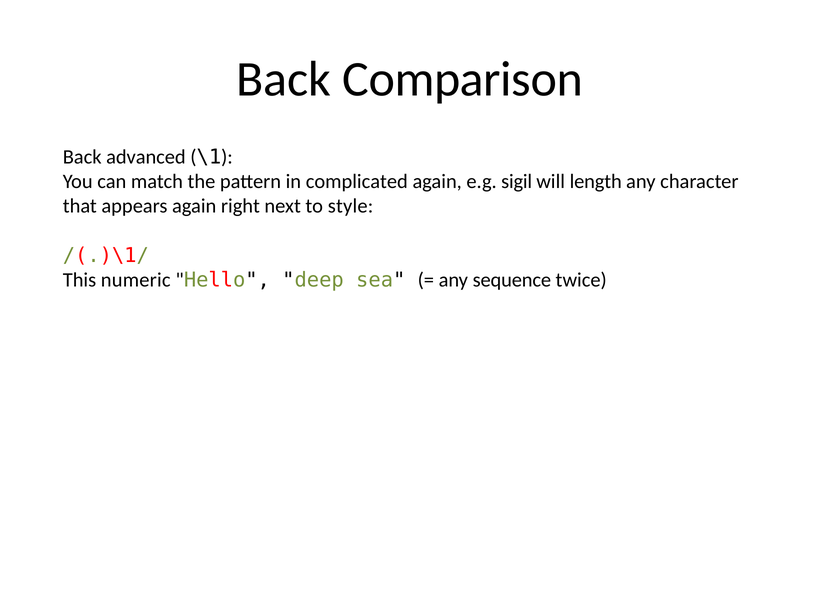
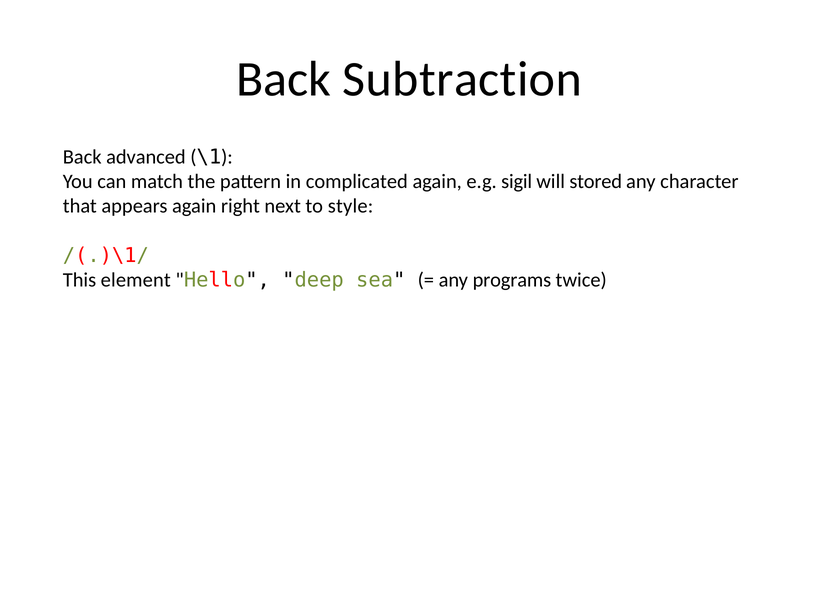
Comparison: Comparison -> Subtraction (462, 79)
length: length -> stored (596, 182)
numeric: numeric -> element (136, 280)
sequence: sequence -> programs (512, 280)
